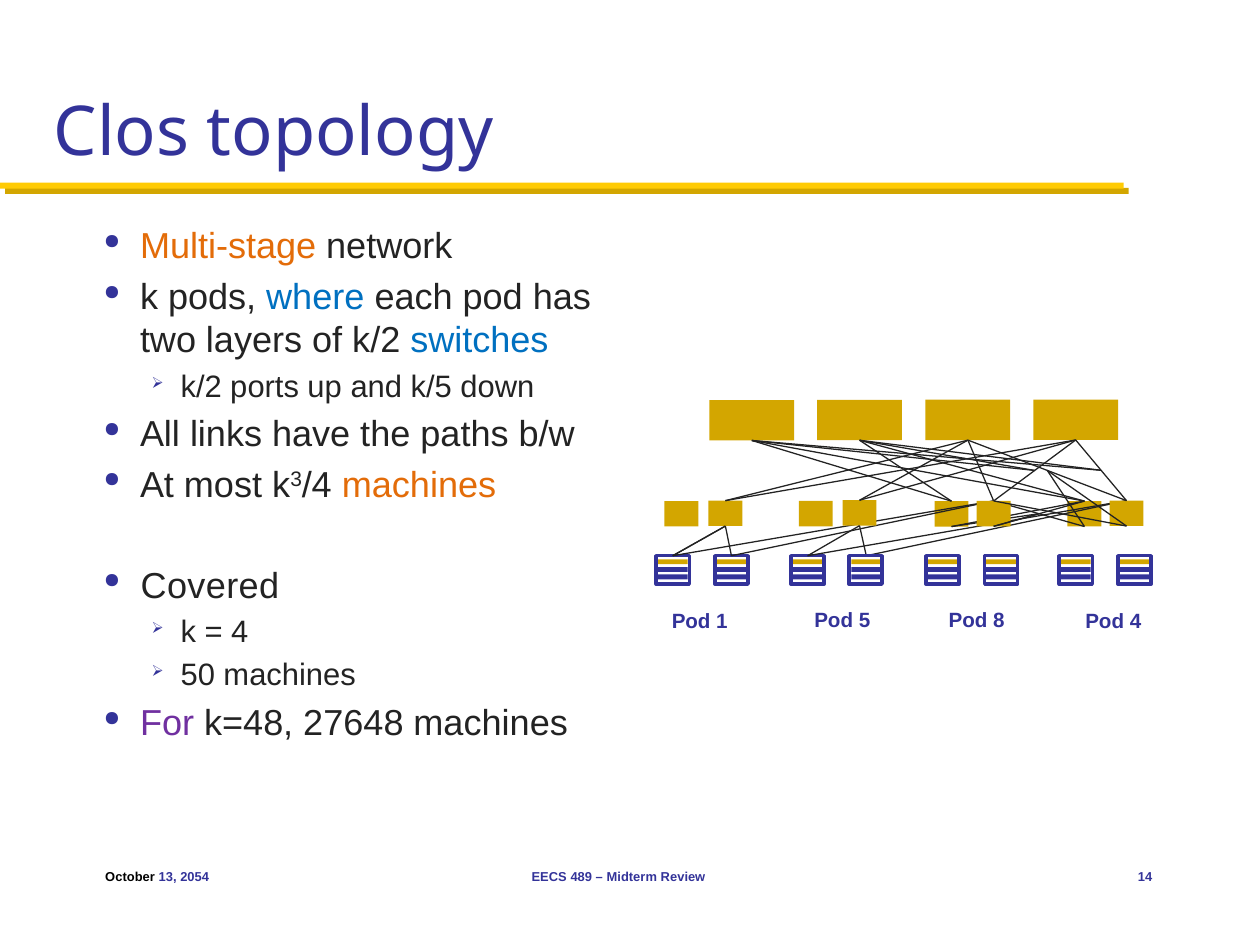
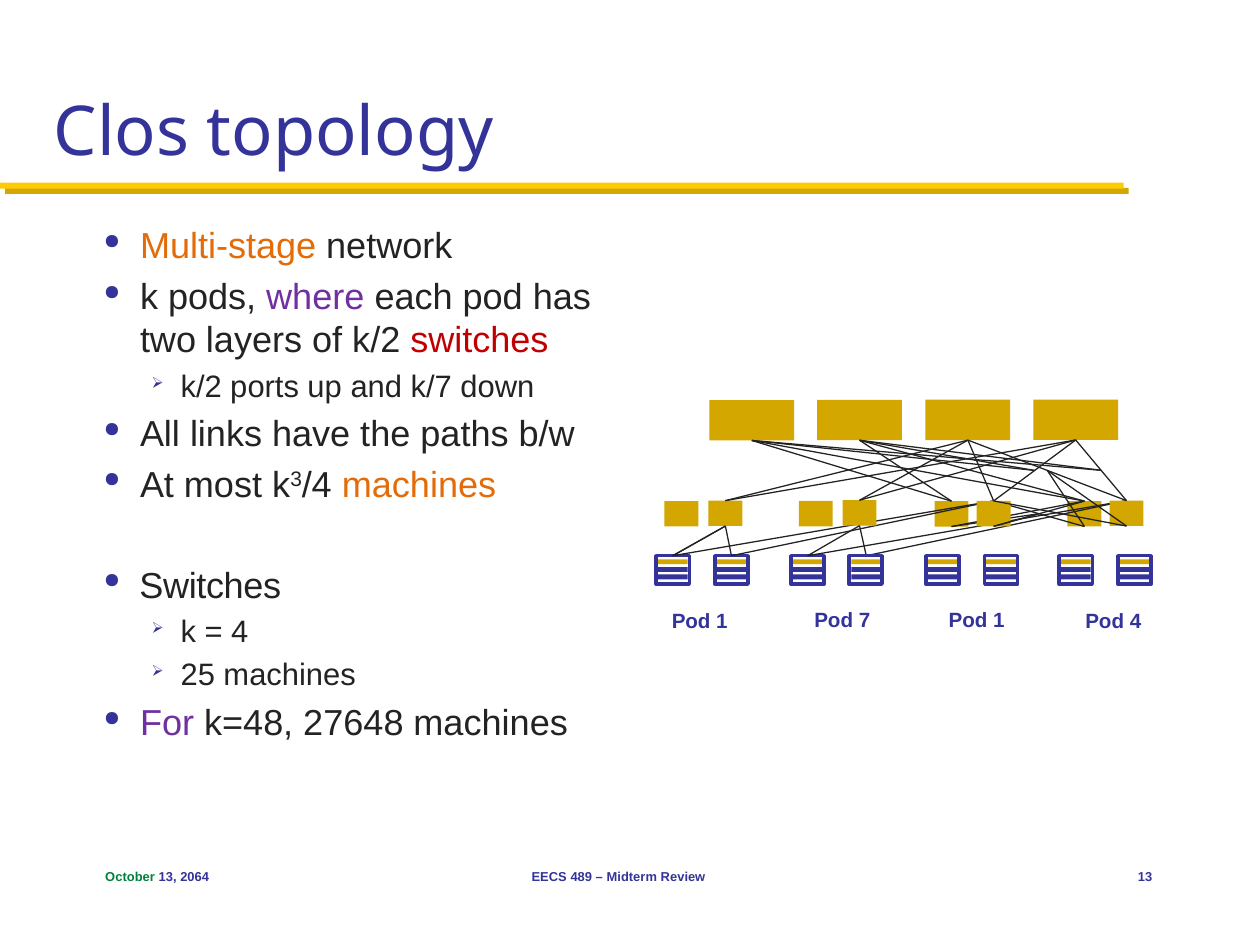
where colour: blue -> purple (315, 297)
switches colour: blue -> red (479, 341)
k/5: k/5 -> k/7 (431, 387)
Covered: Covered -> Switches (210, 586)
5: 5 -> 7 (865, 621)
8: 8 -> 1 (999, 621)
50: 50 -> 25 (198, 675)
October colour: black -> green (130, 877)
2054: 2054 -> 2064 (195, 877)
Review 14: 14 -> 13 (1145, 877)
